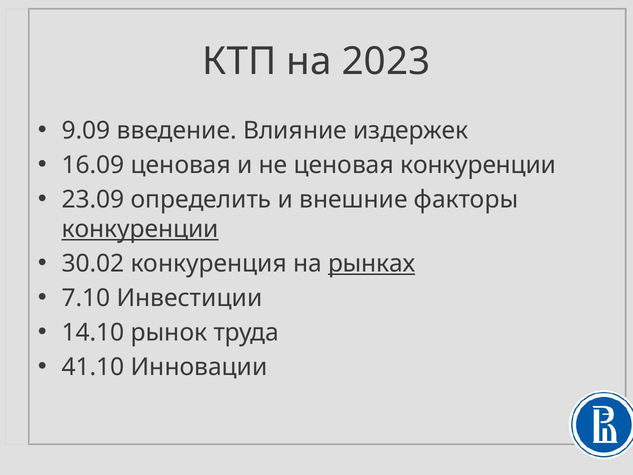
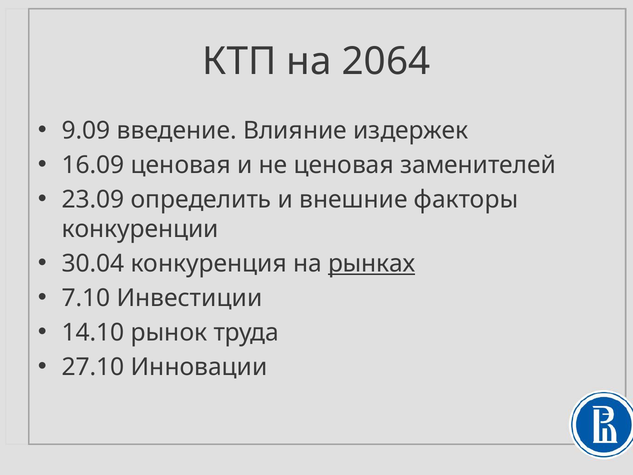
2023: 2023 -> 2064 (386, 61)
ценовая конкуренции: конкуренции -> заменителей (478, 165)
конкуренции underline: present -> none (140, 229)
30.02: 30.02 -> 30.04 (93, 263)
41.10: 41.10 -> 27.10 (93, 367)
